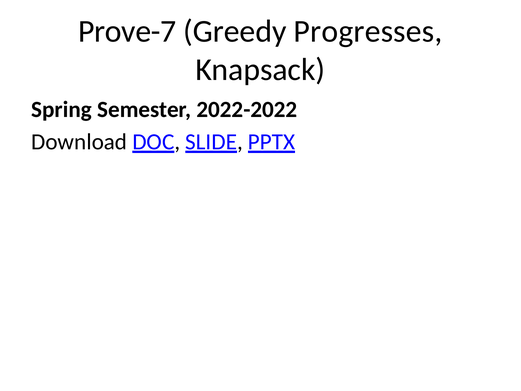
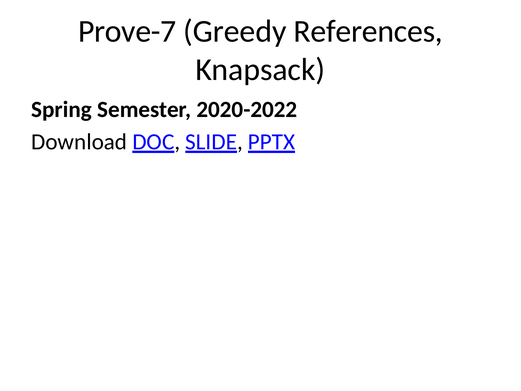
Progresses: Progresses -> References (368, 31)
2022-2022: 2022-2022 -> 2020-2022 (247, 109)
